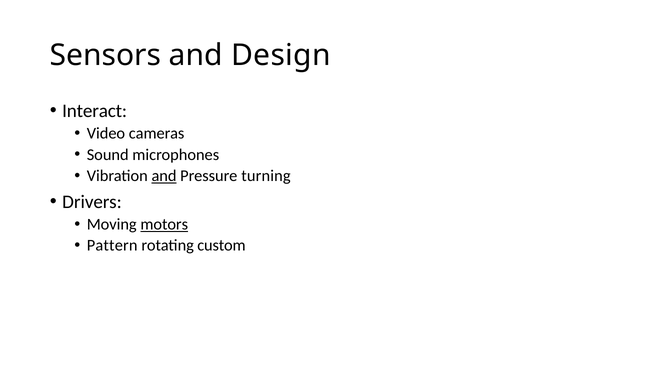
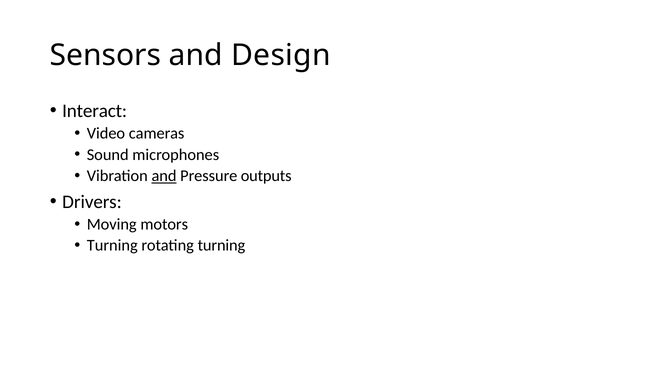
turning: turning -> outputs (266, 175)
motors underline: present -> none (164, 224)
Pattern: Pattern -> Turning (112, 245)
rotating custom: custom -> turning (221, 245)
